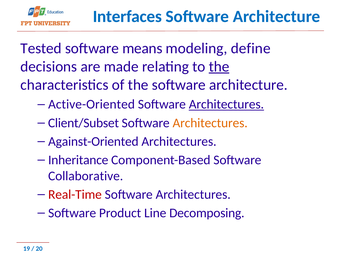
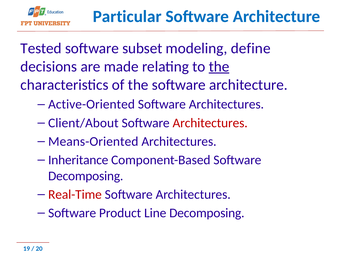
Interfaces: Interfaces -> Particular (127, 17)
means: means -> subset (142, 48)
Architectures underline: present -> none (226, 104)
Client/Subset: Client/Subset -> Client/About (83, 123)
Architectures colour: orange -> red (210, 123)
Against-Oriented: Against-Oriented -> Means-Oriented (93, 141)
Collaborative: Collaborative -> Decomposing (86, 176)
